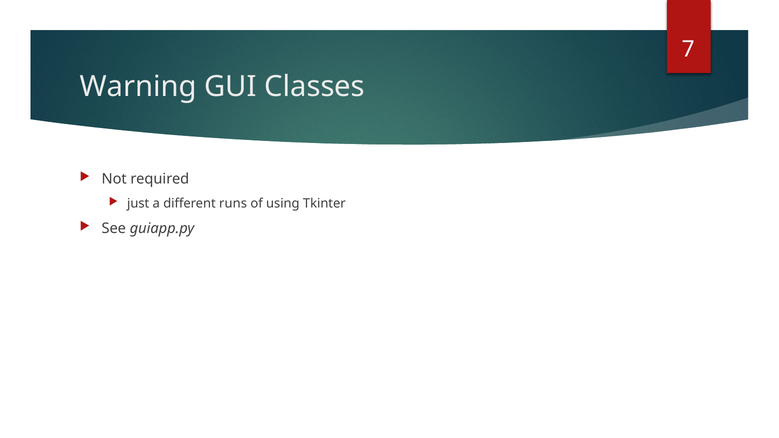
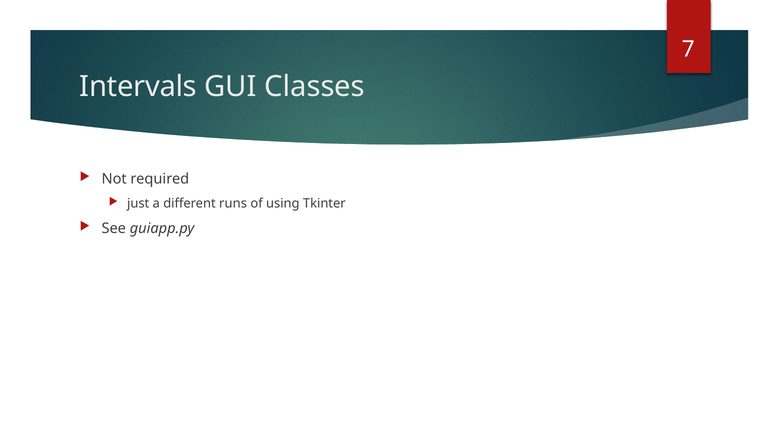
Warning: Warning -> Intervals (138, 87)
